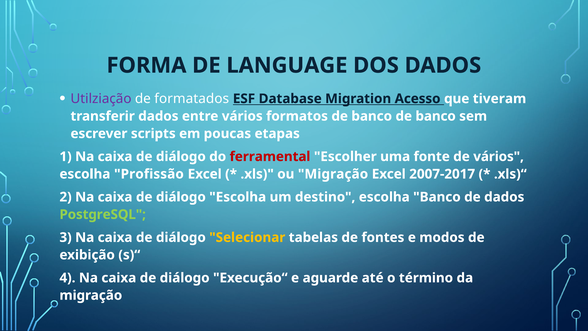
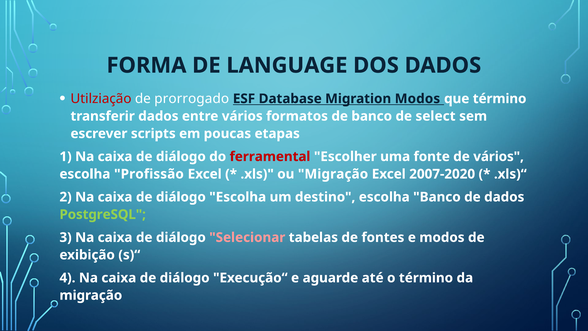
Utilziação colour: purple -> red (101, 99)
formatados: formatados -> prorrogado (192, 99)
Migration Acesso: Acesso -> Modos (417, 99)
que tiveram: tiveram -> término (500, 99)
banco de banco: banco -> select (436, 116)
2007-2017: 2007-2017 -> 2007-2020 (442, 174)
Selecionar colour: yellow -> pink (247, 237)
